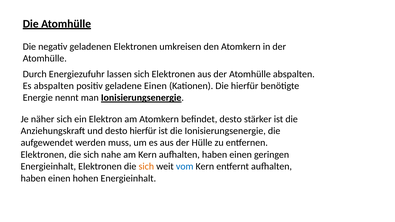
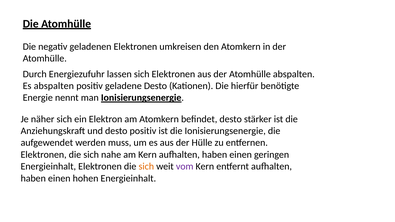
geladene Einen: Einen -> Desto (155, 86)
desto hierfür: hierfür -> positiv (143, 131)
vom colour: blue -> purple (185, 167)
